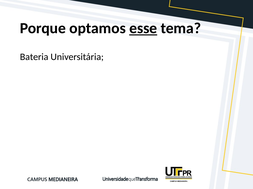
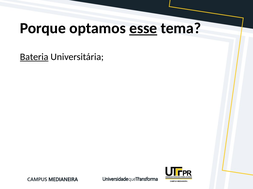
Bateria underline: none -> present (34, 57)
